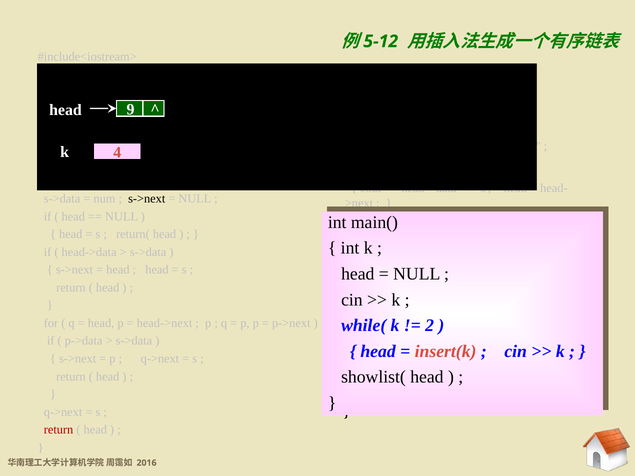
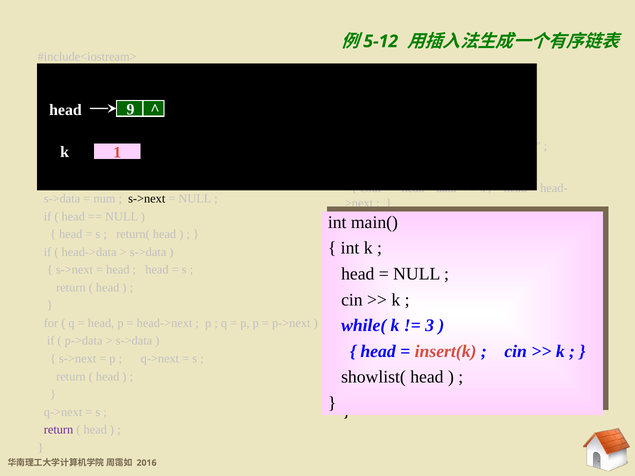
4: 4 -> 1 (117, 152)
2: 2 -> 3 (430, 326)
return colour: red -> purple (59, 430)
